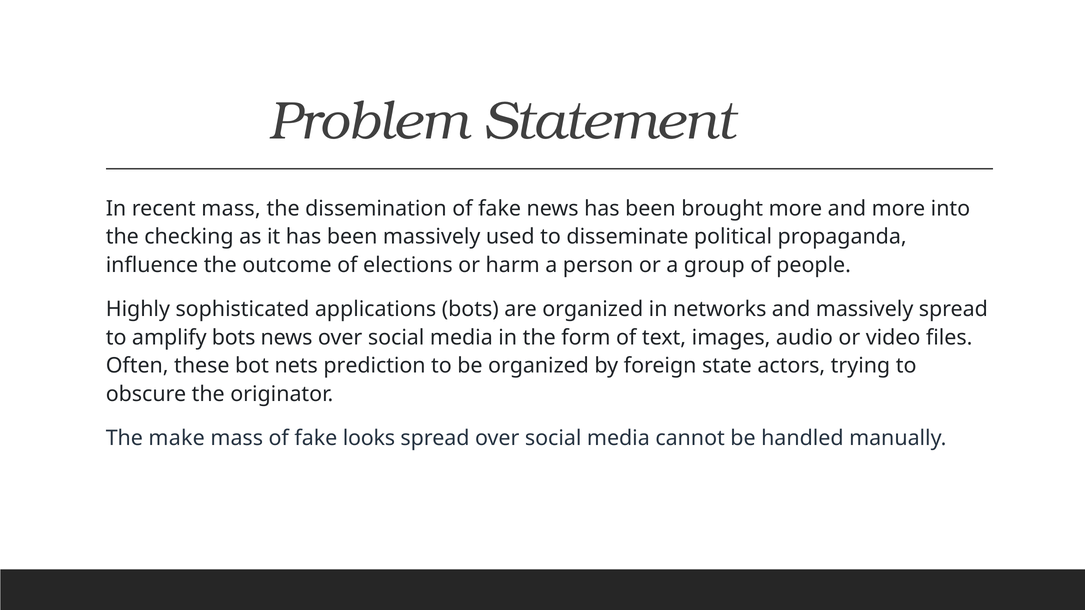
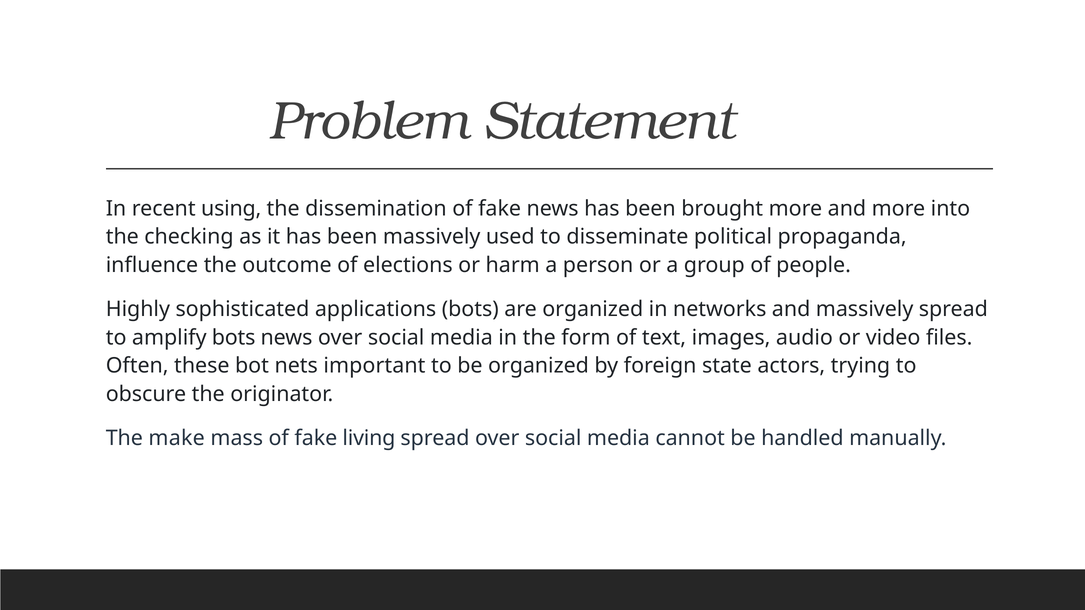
recent mass: mass -> using (231, 209)
prediction: prediction -> important (374, 366)
looks: looks -> living (369, 439)
